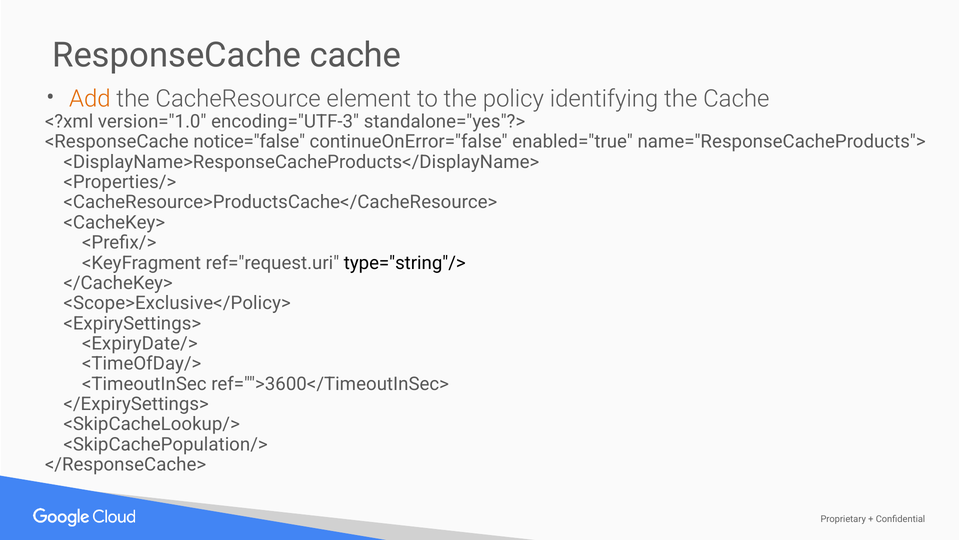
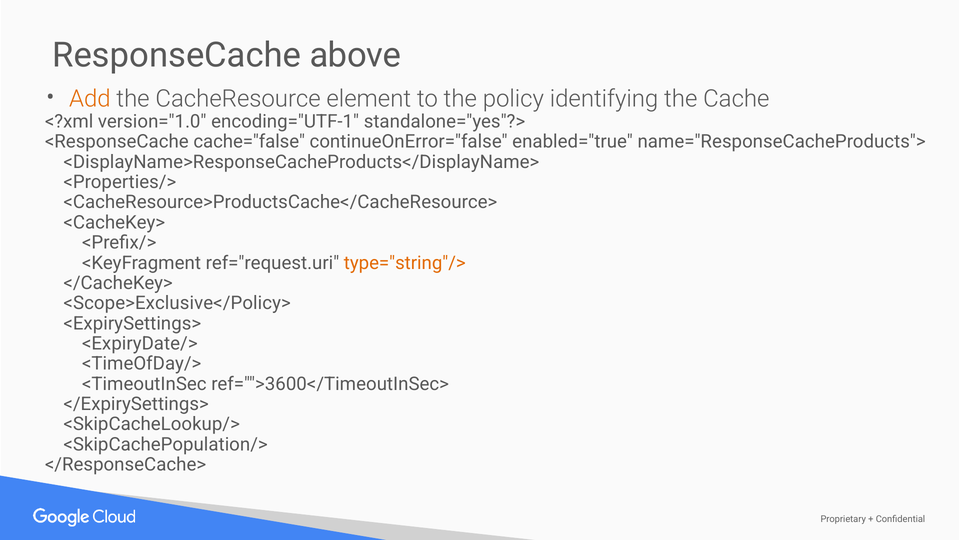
ResponseCache cache: cache -> above (355, 55)
encoding="UTF-3: encoding="UTF-3 -> encoding="UTF-1 (285, 121)
notice="false: notice="false -> cache="false (249, 142)
type="string"/> colour: black -> orange (405, 263)
